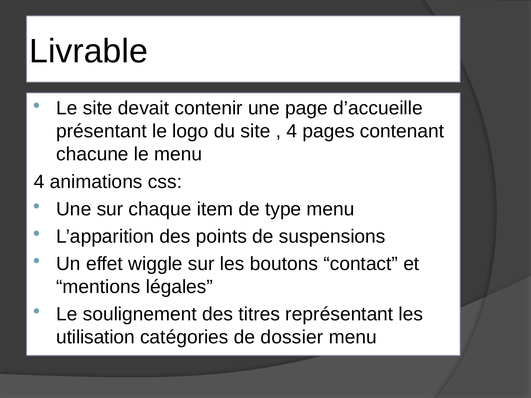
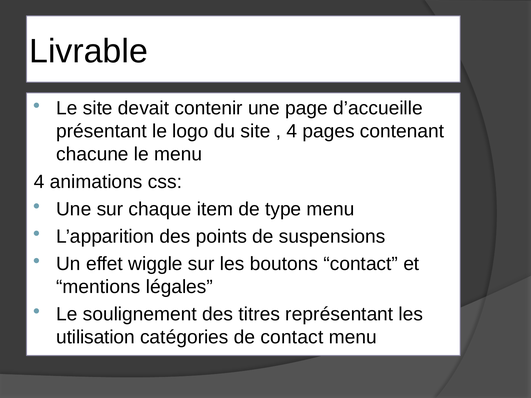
de dossier: dossier -> contact (292, 338)
